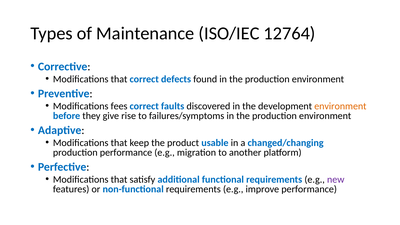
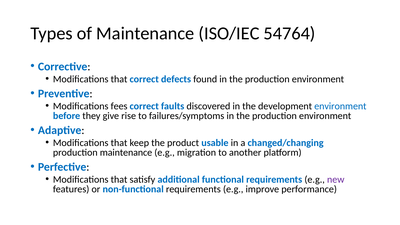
12764: 12764 -> 54764 (290, 34)
environment colour: orange -> blue (340, 106)
production performance: performance -> maintenance (126, 152)
